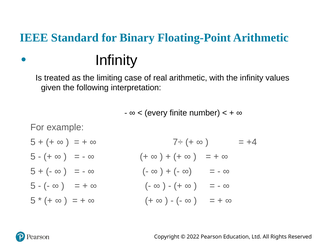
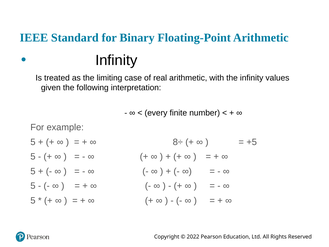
7÷: 7÷ -> 8÷ (178, 142)
+4: +4 -> +5 (252, 142)
